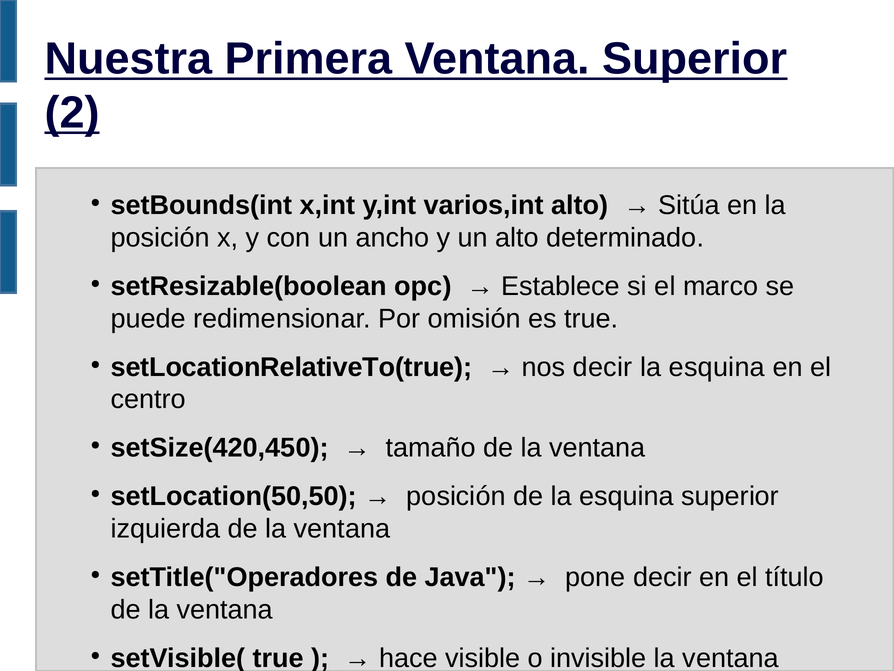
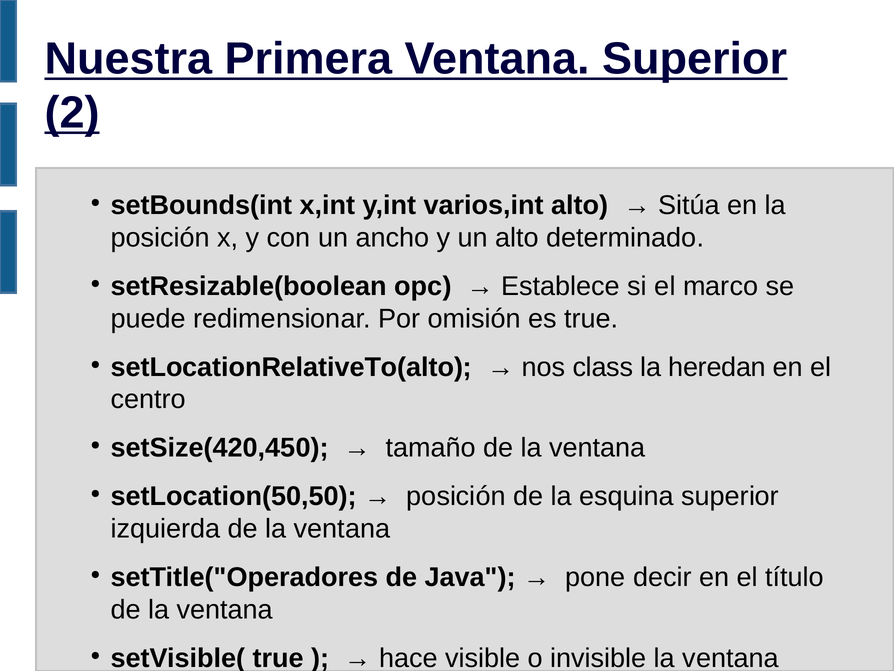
setLocationRelativeTo(true: setLocationRelativeTo(true -> setLocationRelativeTo(alto (291, 367)
nos decir: decir -> class (603, 367)
esquina: esquina -> heredan (717, 367)
